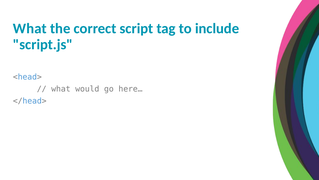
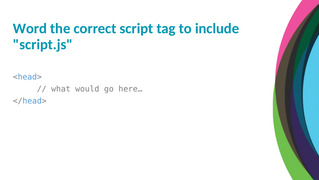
What: What -> Word (30, 28)
